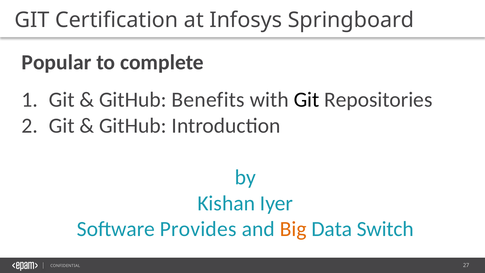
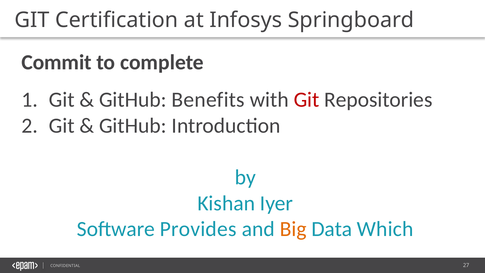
Popular: Popular -> Commit (57, 62)
Git colour: black -> red (307, 100)
Switch: Switch -> Which (385, 229)
